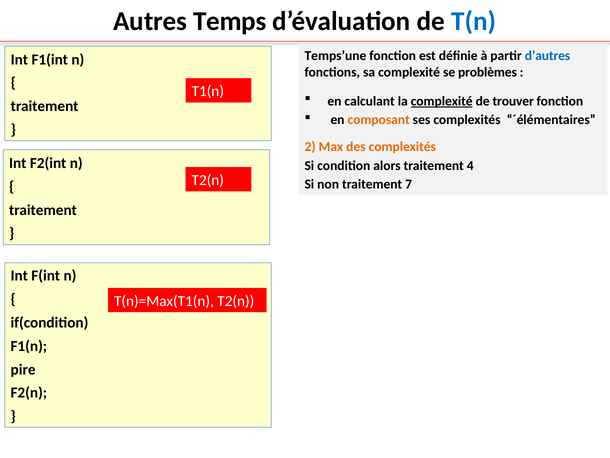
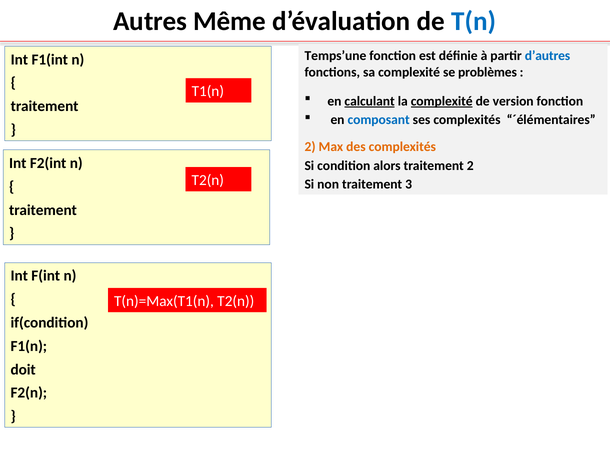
Temps: Temps -> Même (230, 21)
calculant underline: none -> present (370, 101)
trouver: trouver -> version (513, 101)
composant colour: orange -> blue (379, 120)
traitement 4: 4 -> 2 (470, 165)
7: 7 -> 3 (409, 184)
pire: pire -> doit (23, 369)
